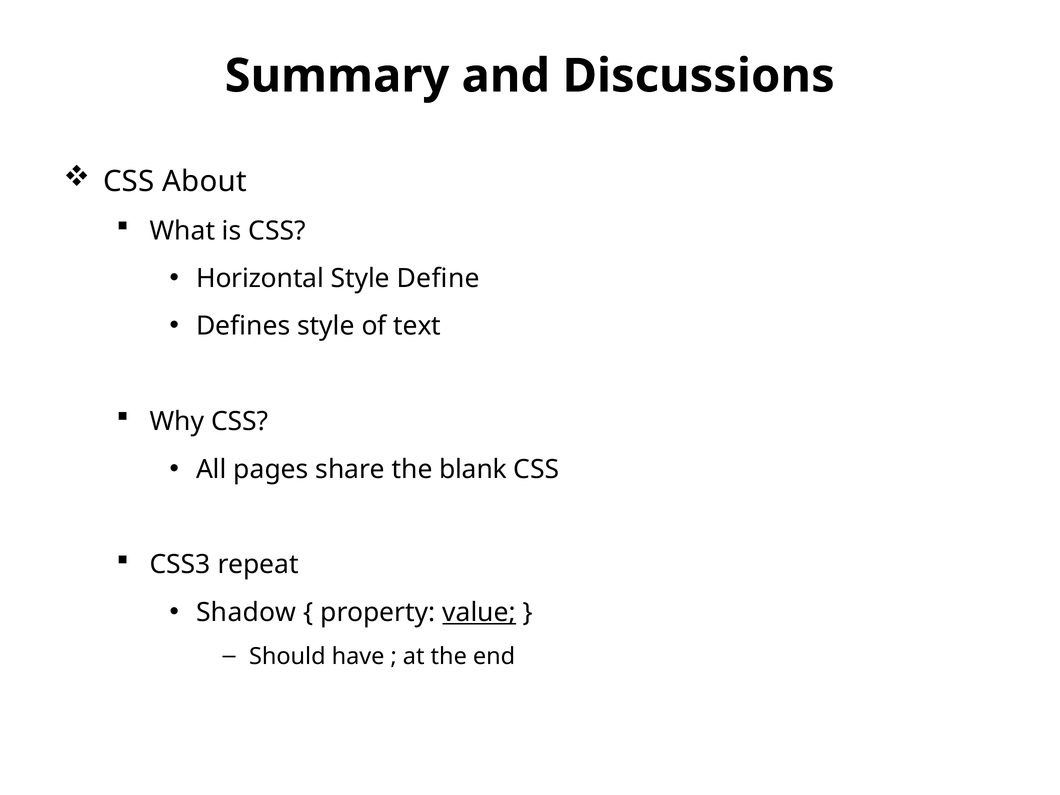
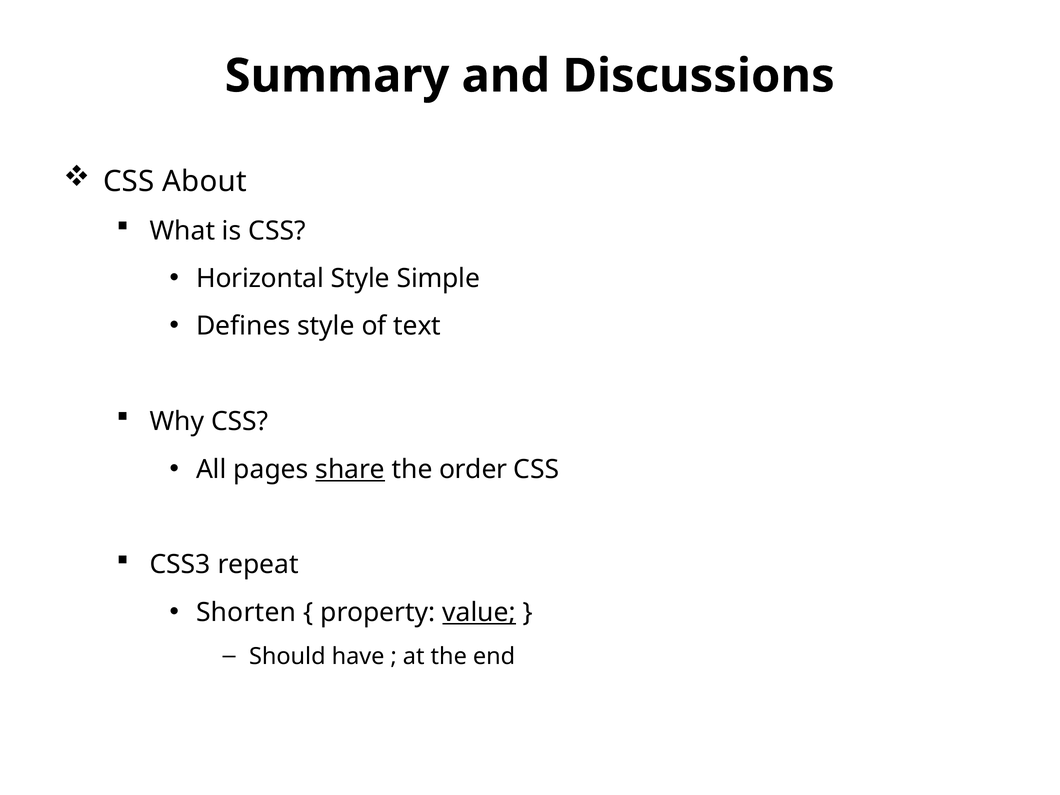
Define: Define -> Simple (438, 278)
share underline: none -> present (350, 469)
blank: blank -> order (473, 469)
Shadow: Shadow -> Shorten (246, 612)
